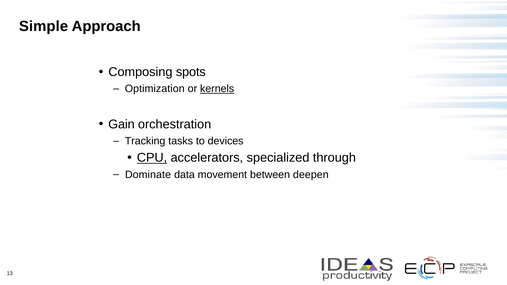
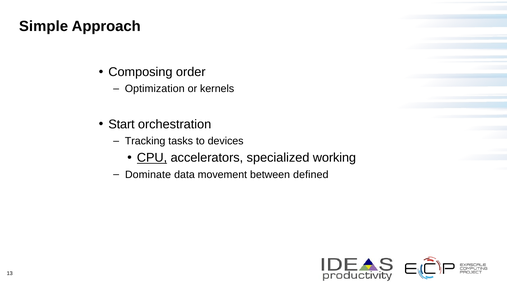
spots: spots -> order (191, 72)
kernels underline: present -> none (217, 89)
Gain: Gain -> Start (121, 124)
through: through -> working (334, 158)
deepen: deepen -> defined (311, 175)
